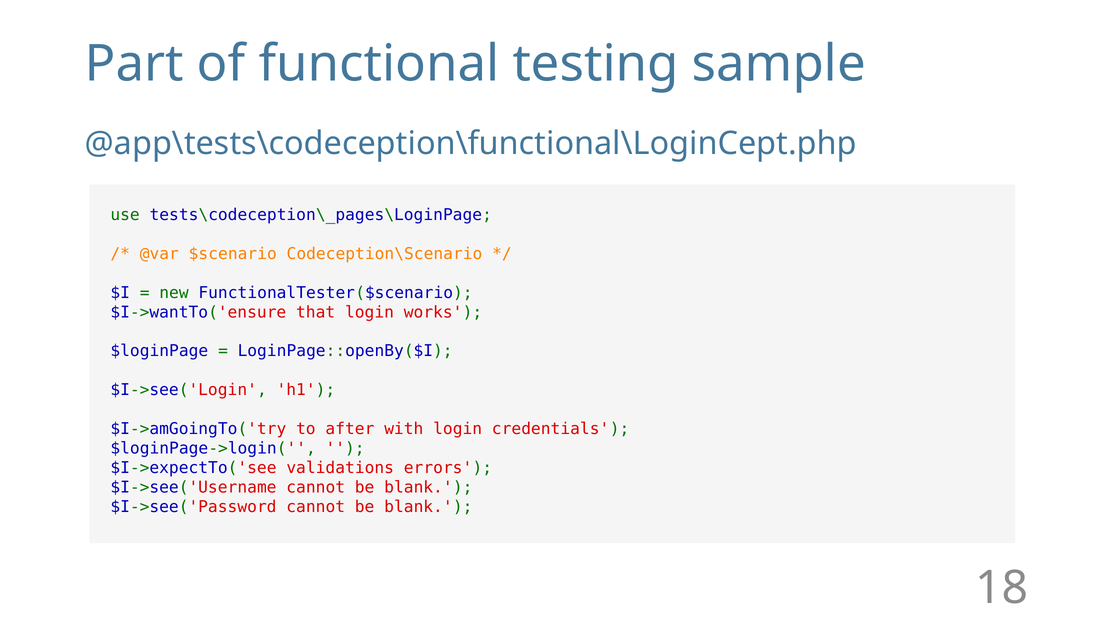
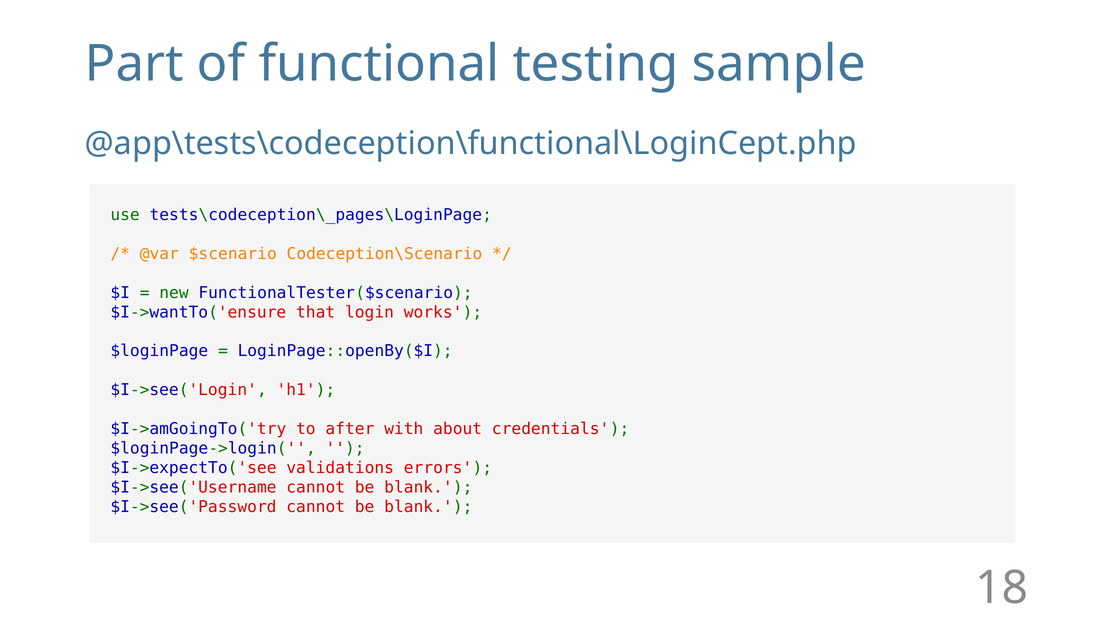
with login: login -> about (458, 429)
